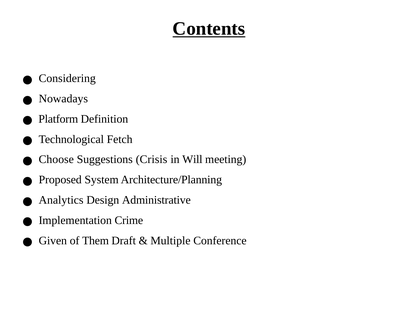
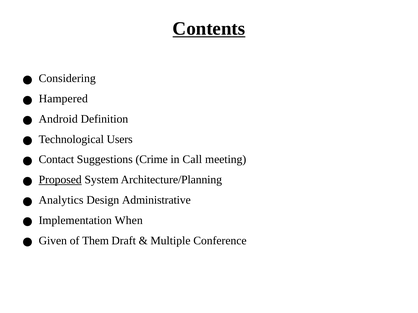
Nowadays: Nowadays -> Hampered (63, 99)
Platform: Platform -> Android (58, 119)
Fetch: Fetch -> Users (120, 139)
Choose: Choose -> Contact (56, 160)
Crisis: Crisis -> Crime (152, 160)
Will: Will -> Call (192, 160)
Proposed underline: none -> present (60, 180)
Crime: Crime -> When (129, 221)
